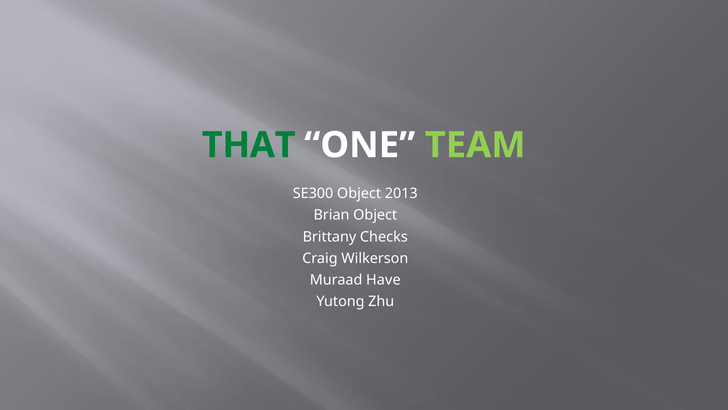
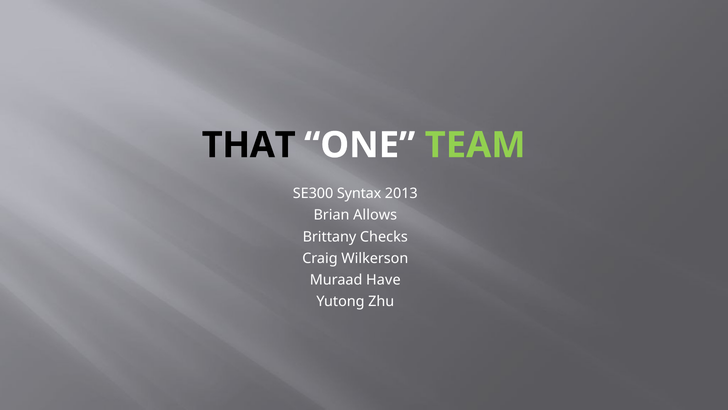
THAT colour: green -> black (249, 145)
SE300 Object: Object -> Syntax (359, 193)
Brian Object: Object -> Allows (375, 215)
